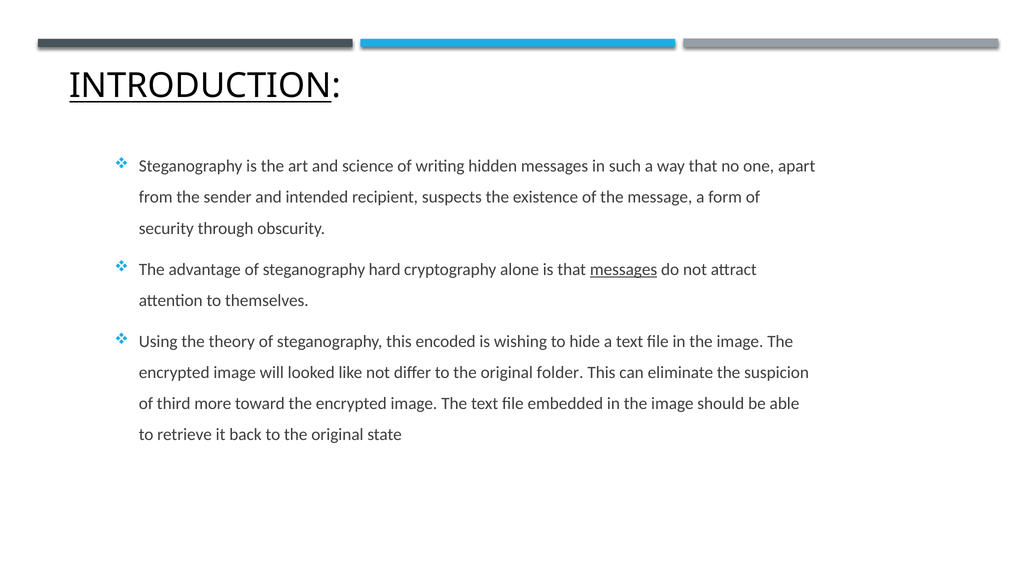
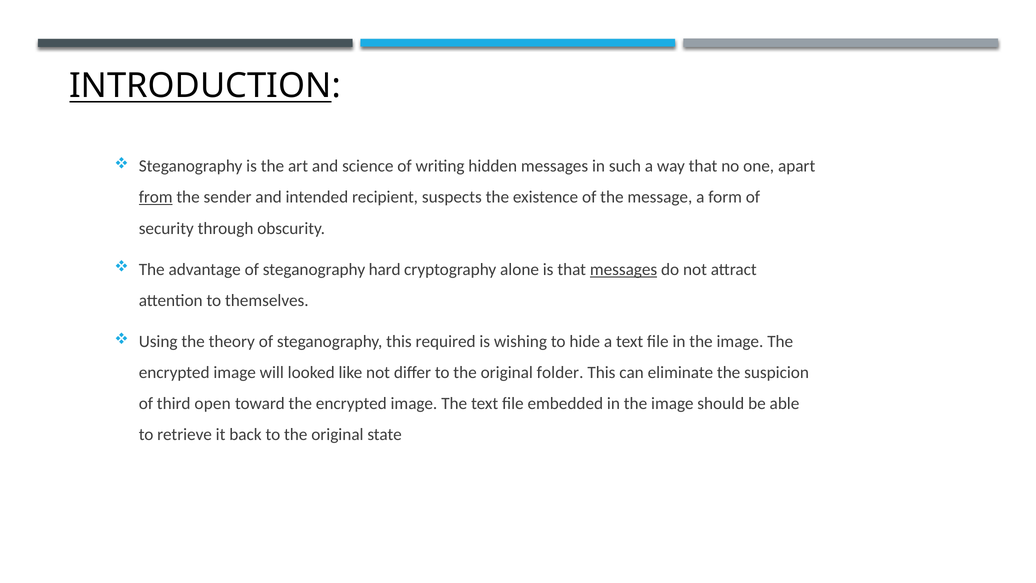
from underline: none -> present (156, 197)
encoded: encoded -> required (446, 341)
more: more -> open (213, 403)
